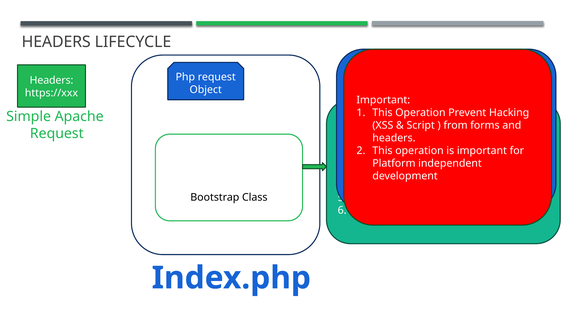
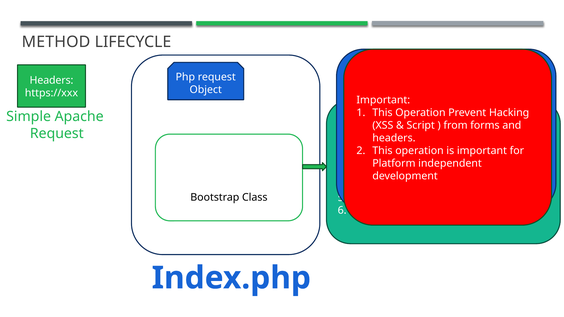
HEADERS: HEADERS -> METHOD (56, 42)
